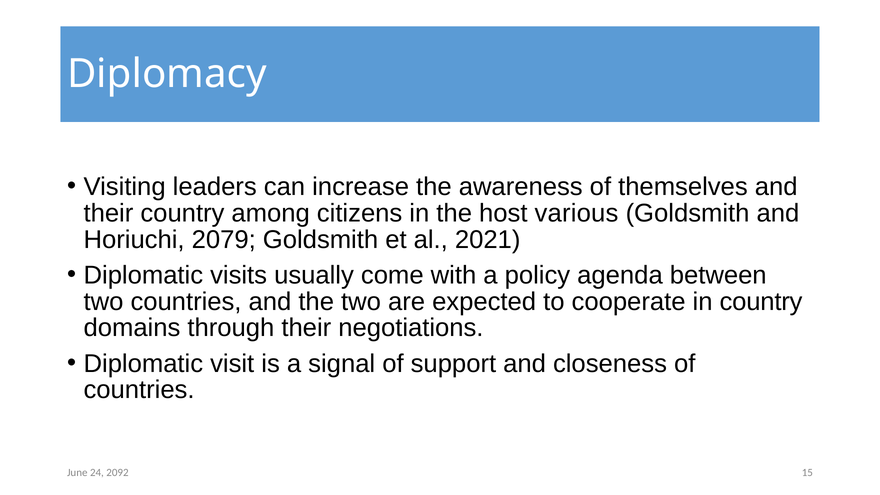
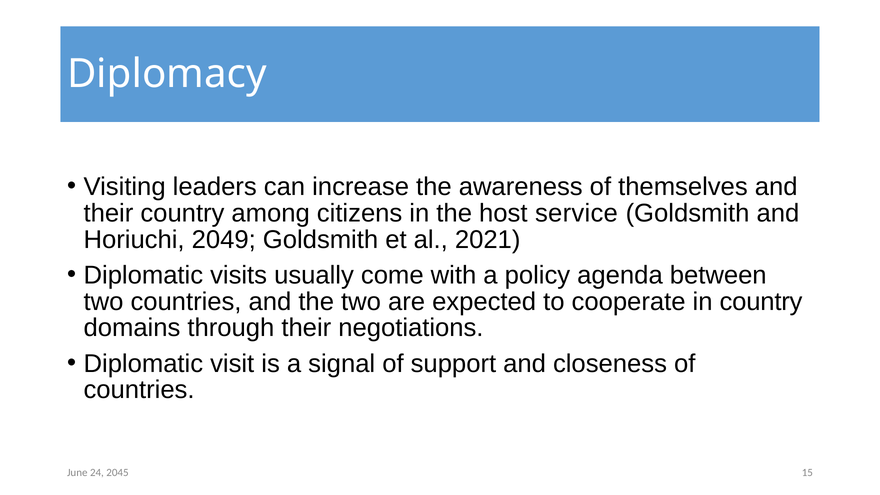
various: various -> service (576, 213)
2079: 2079 -> 2049 (224, 240)
2092: 2092 -> 2045 (117, 473)
